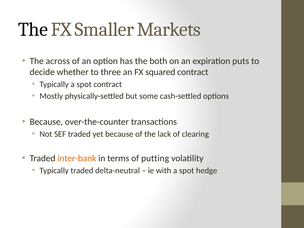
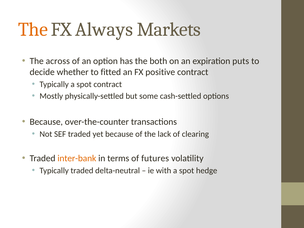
The colour: black -> orange (33, 29)
Smaller: Smaller -> Always (104, 29)
three: three -> fitted (111, 72)
squared: squared -> positive (160, 72)
putting: putting -> futures (155, 158)
